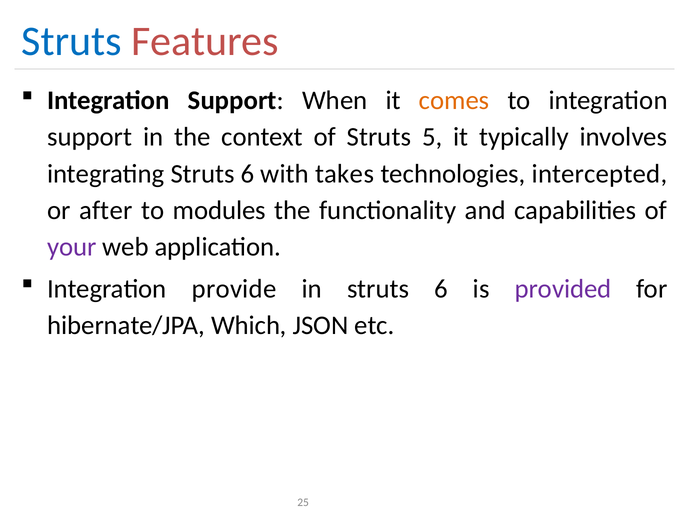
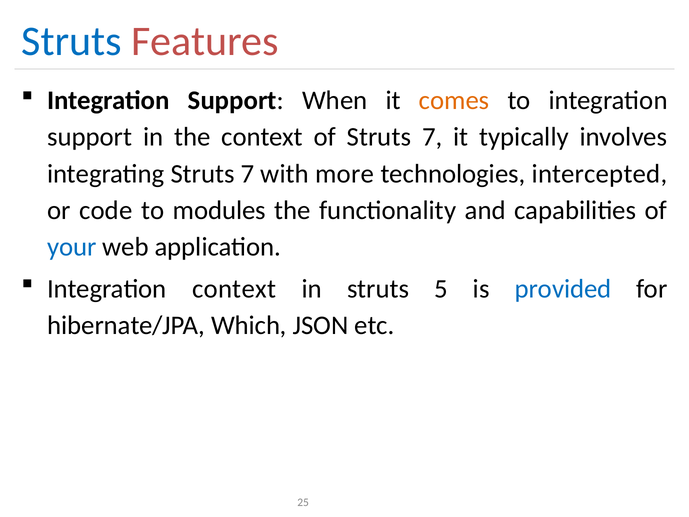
of Struts 5: 5 -> 7 (432, 137)
integrating Struts 6: 6 -> 7 (248, 174)
takes: takes -> more (345, 174)
after: after -> code (106, 210)
your colour: purple -> blue (72, 247)
Integration provide: provide -> context (234, 289)
in struts 6: 6 -> 5 (441, 289)
provided colour: purple -> blue (563, 289)
